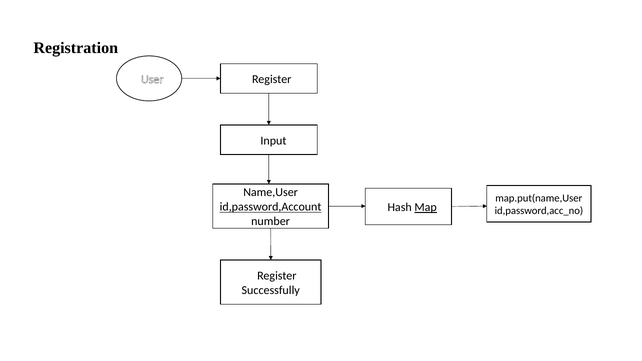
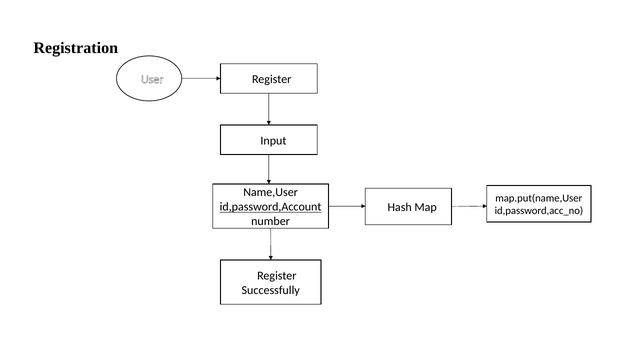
Map underline: present -> none (426, 207)
